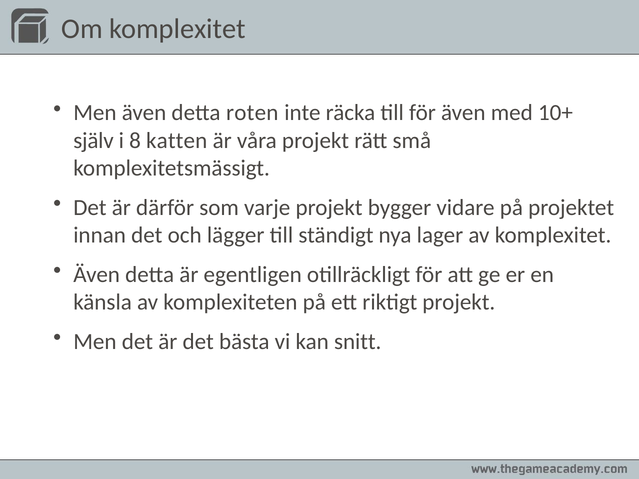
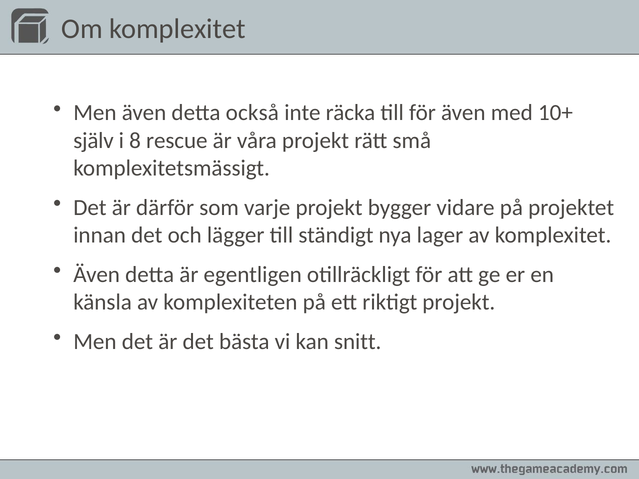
roten: roten -> också (252, 113)
katten: katten -> rescue (177, 141)
